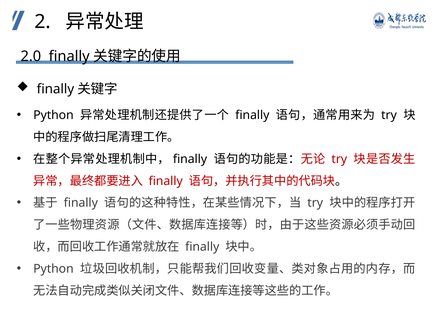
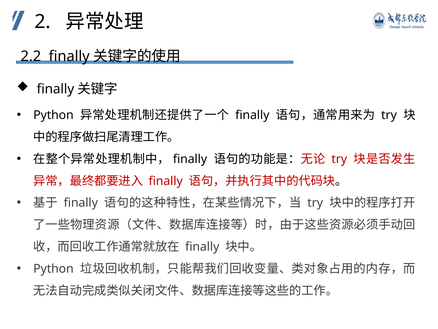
2.0: 2.0 -> 2.2 (31, 56)
